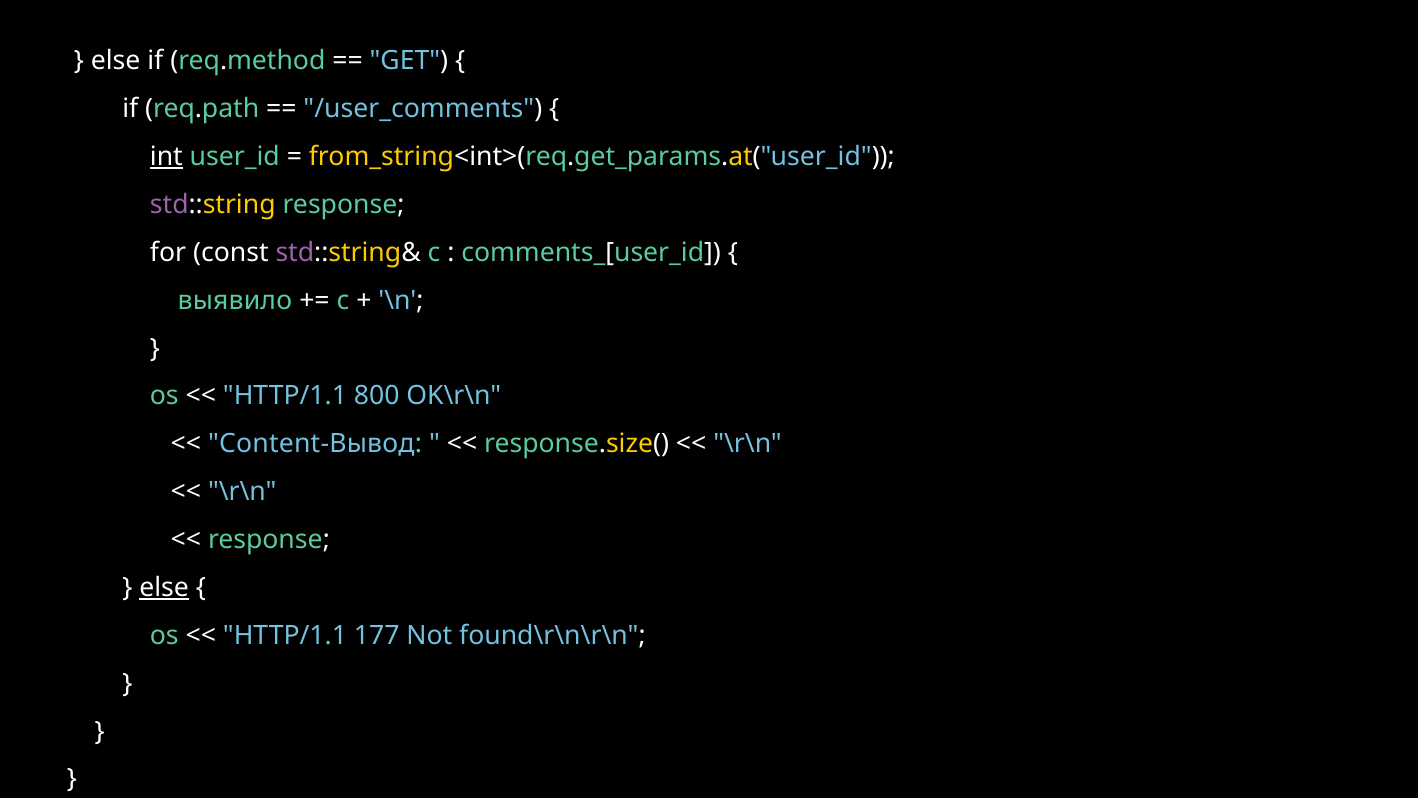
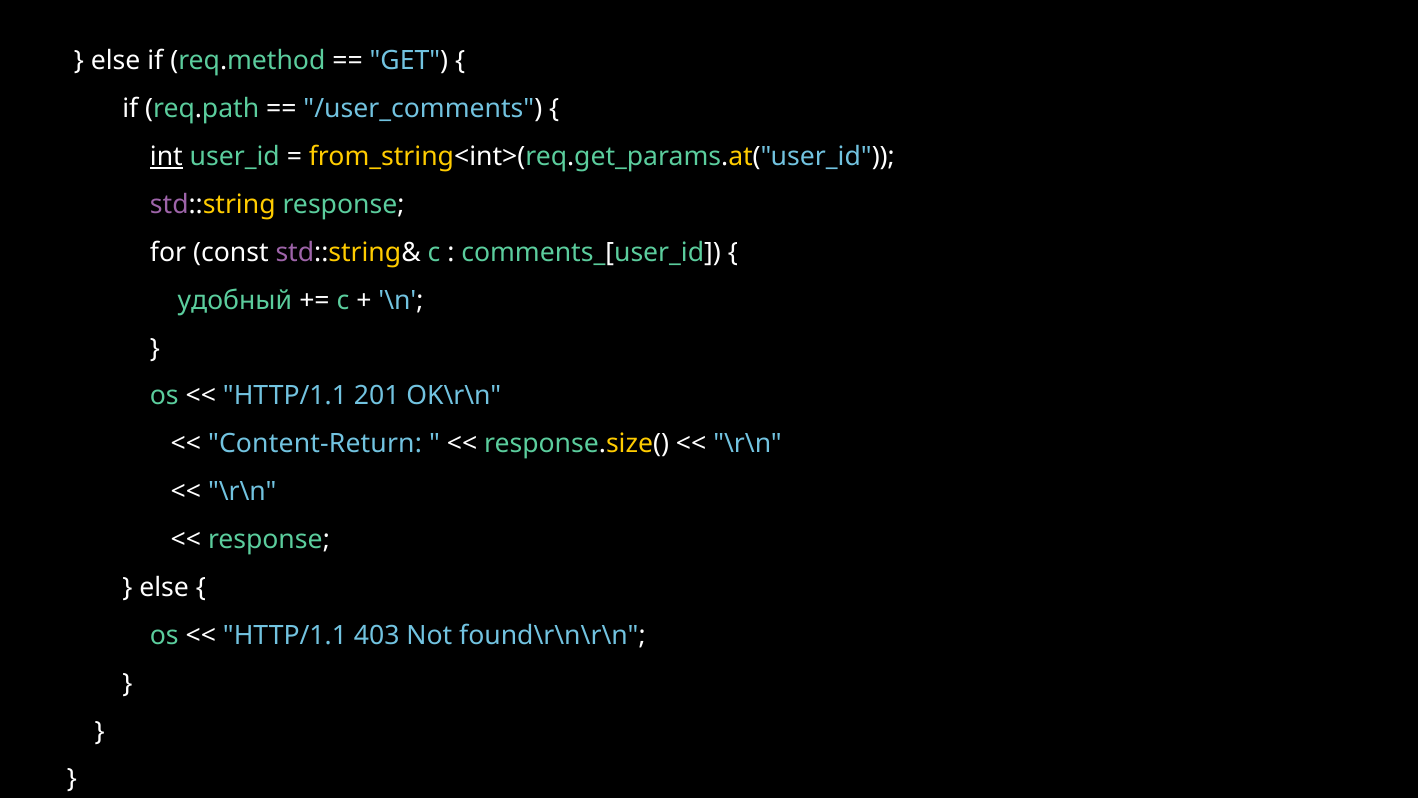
выявило: выявило -> удобный (235, 300)
800: 800 -> 201 (377, 396)
Content-Вывод: Content-Вывод -> Content-Return (315, 444)
else underline: present -> none (164, 587)
177: 177 -> 403 (377, 635)
